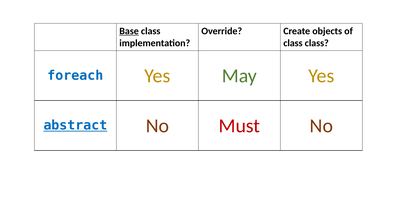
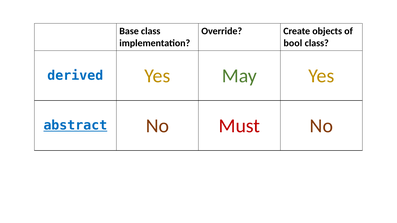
Base underline: present -> none (129, 31)
class: class -> bool (293, 43)
foreach: foreach -> derived (75, 76)
